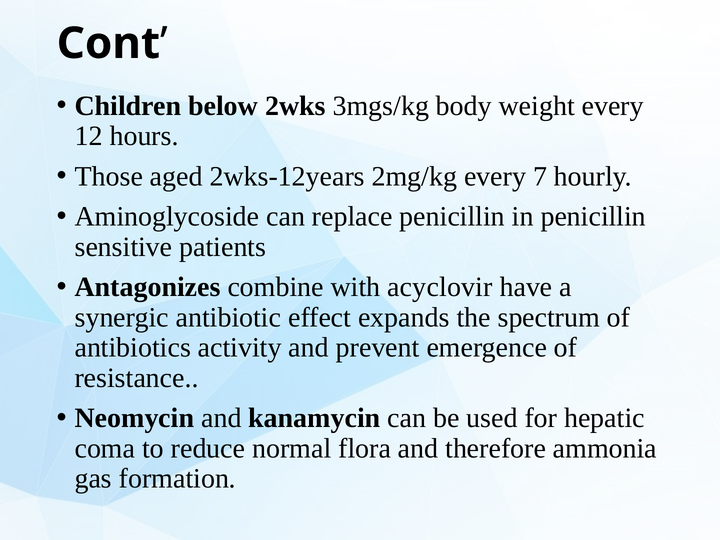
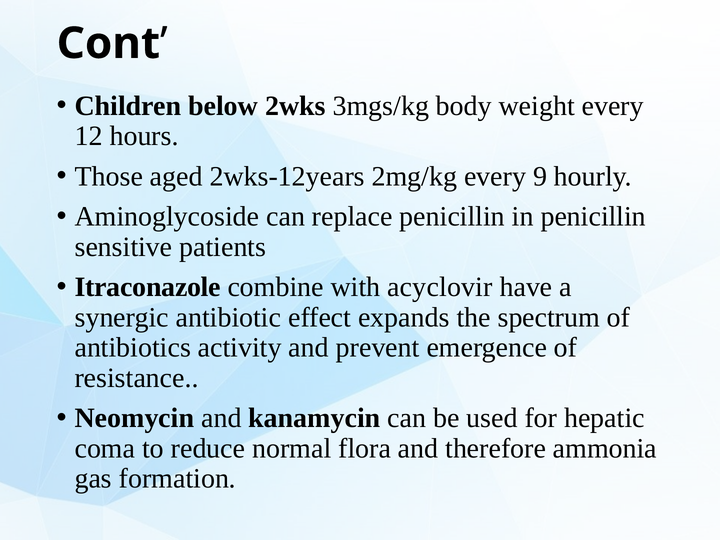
7: 7 -> 9 (540, 176)
Antagonizes: Antagonizes -> Itraconazole (148, 287)
